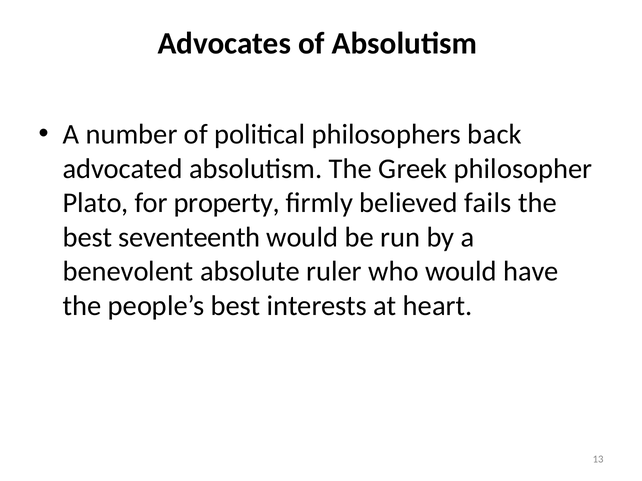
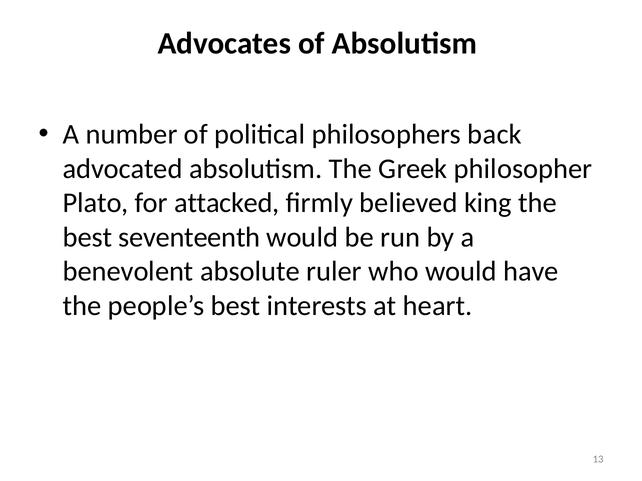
property: property -> attacked (227, 203)
fails: fails -> king (488, 203)
